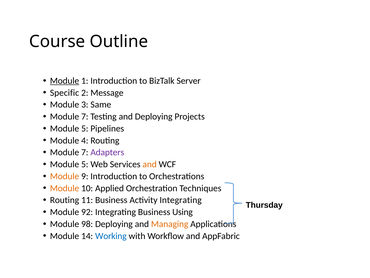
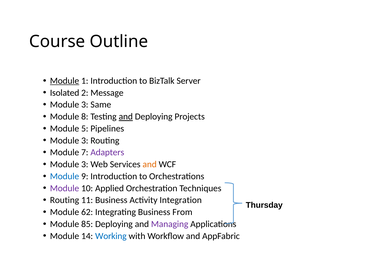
Specific: Specific -> Isolated (65, 93)
7: 7 -> 8 (85, 116)
and underline: none -> present (126, 116)
4: 4 -> 3 (85, 140)
5: 5 -> 3 (85, 164)
Module colour: orange -> blue (65, 176)
Module colour: orange -> purple (65, 188)
Activity Integrating: Integrating -> Integration (181, 200)
92: 92 -> 62 (87, 212)
Using: Using -> From (182, 212)
98: 98 -> 85 (87, 224)
Managing colour: orange -> purple (170, 224)
